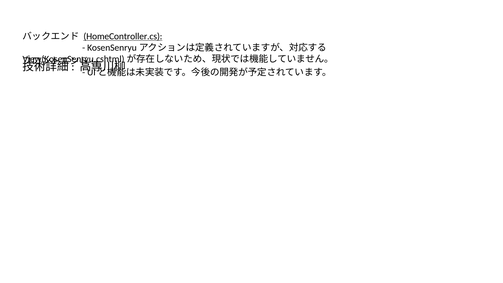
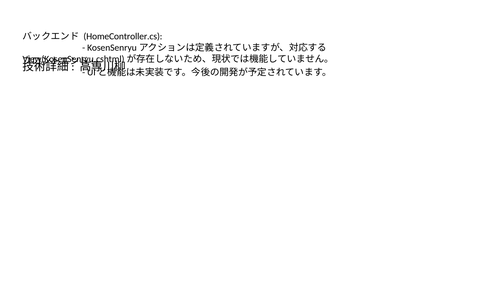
HomeController.cs underline: present -> none (123, 36)
